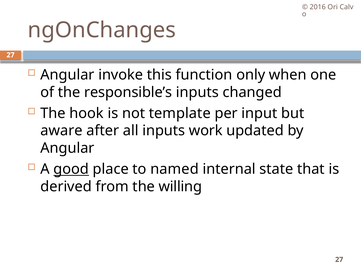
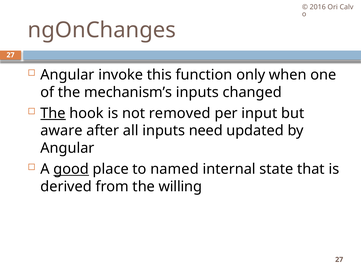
responsible’s: responsible’s -> mechanism’s (128, 92)
The underline: none -> present (53, 113)
template: template -> removed (180, 113)
work: work -> need (206, 131)
